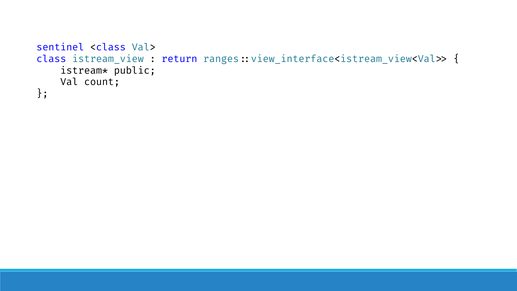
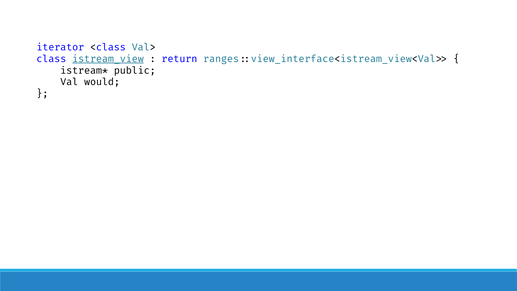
sentinel: sentinel -> iterator (60, 47)
istream_view underline: none -> present (108, 59)
count: count -> would (102, 82)
